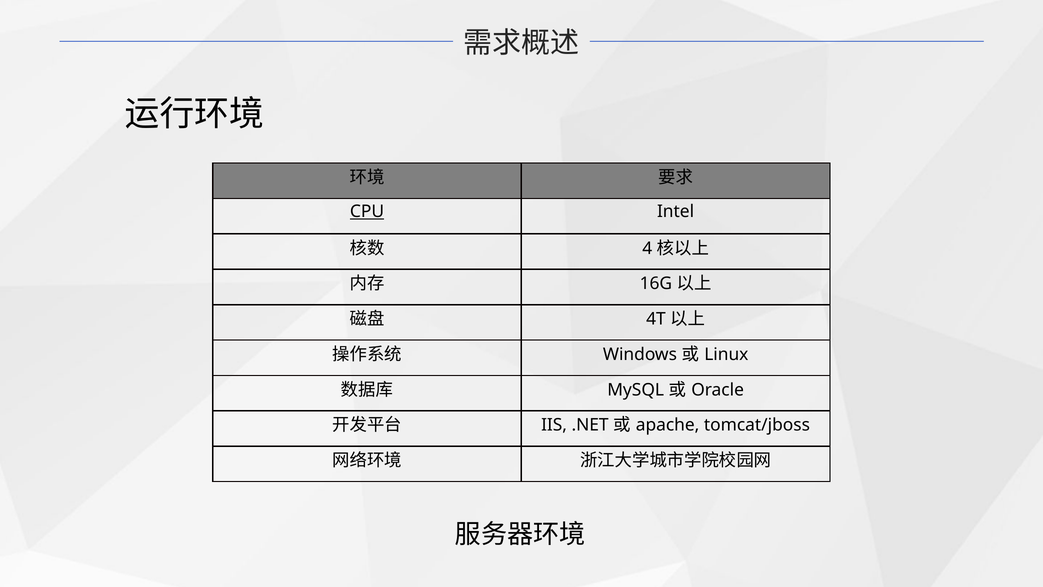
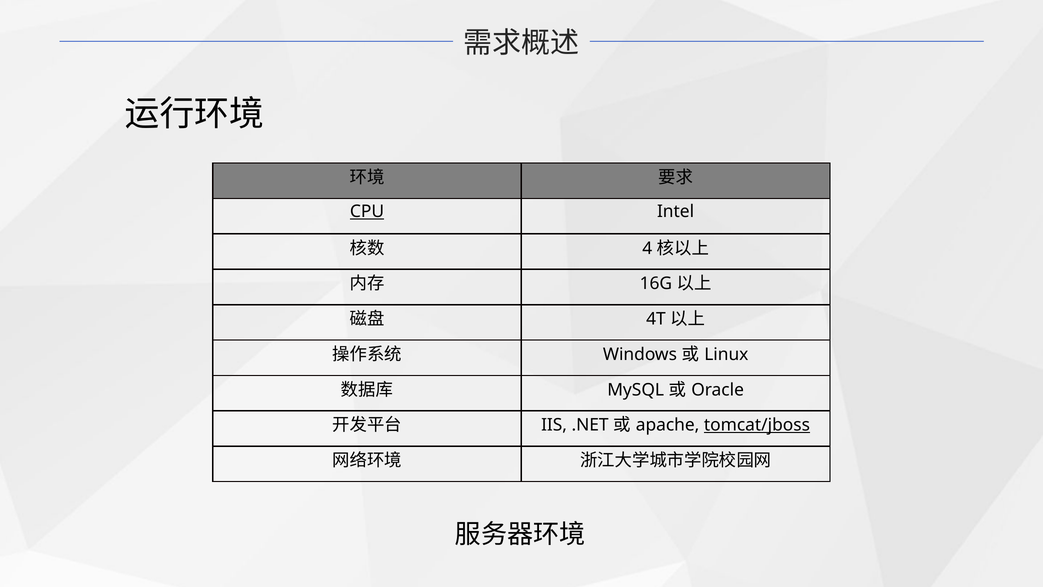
tomcat/jboss underline: none -> present (757, 425)
